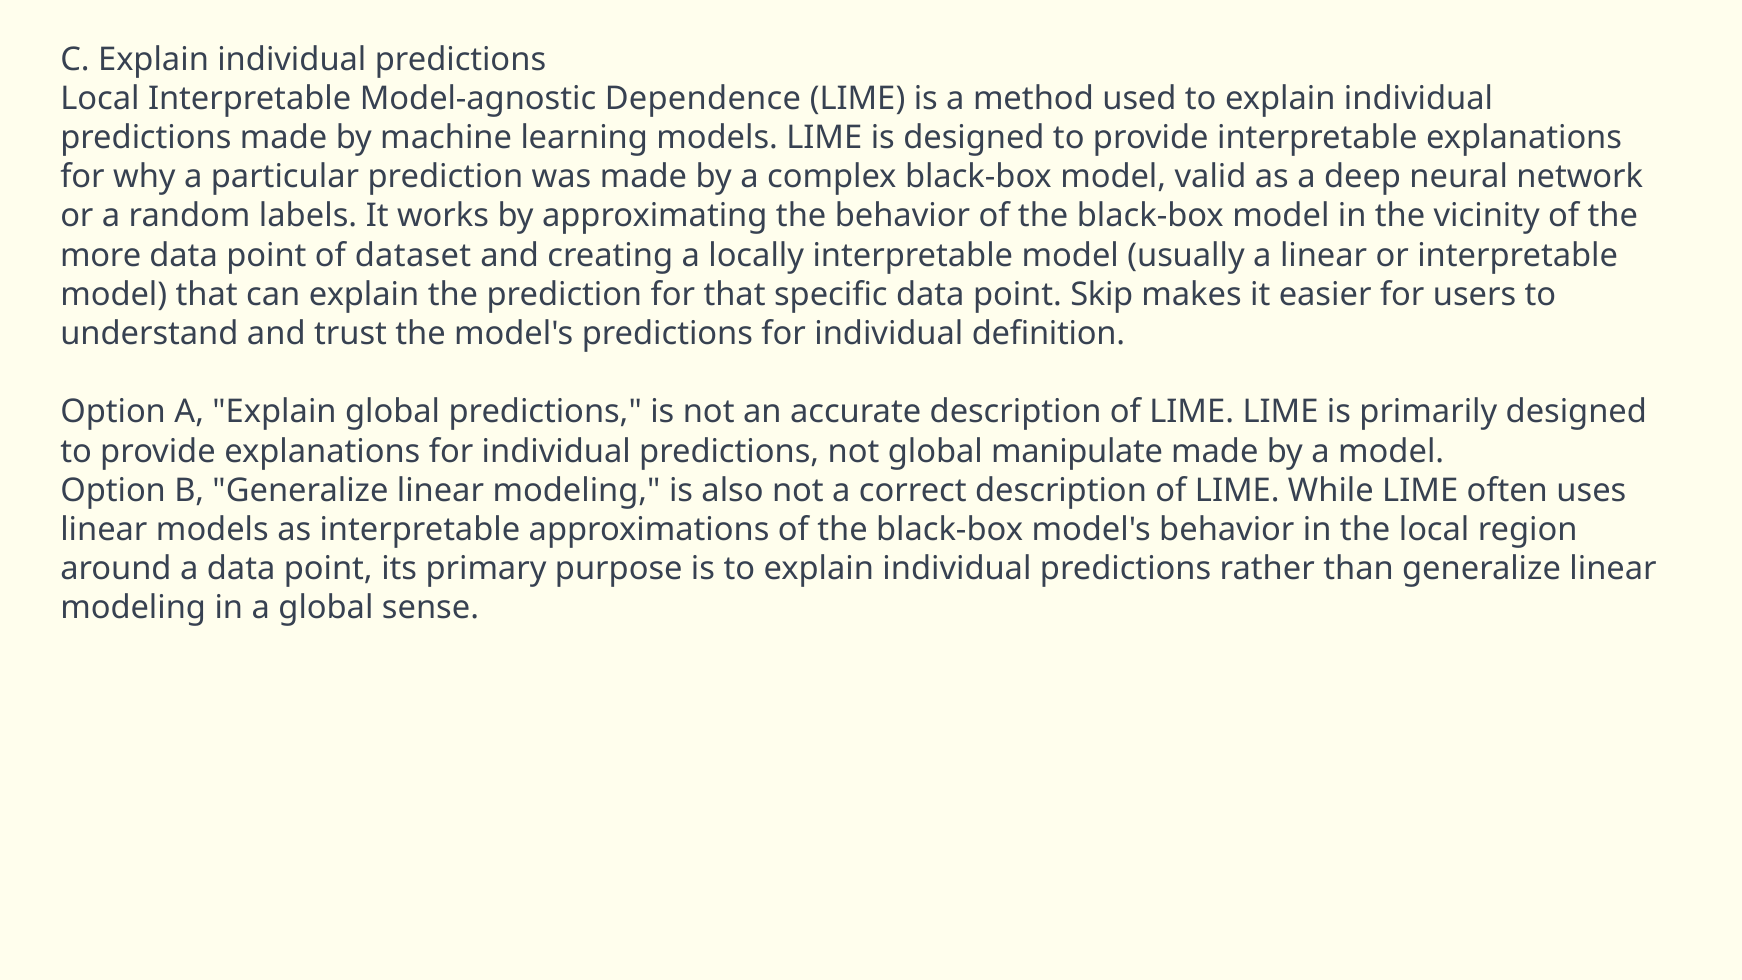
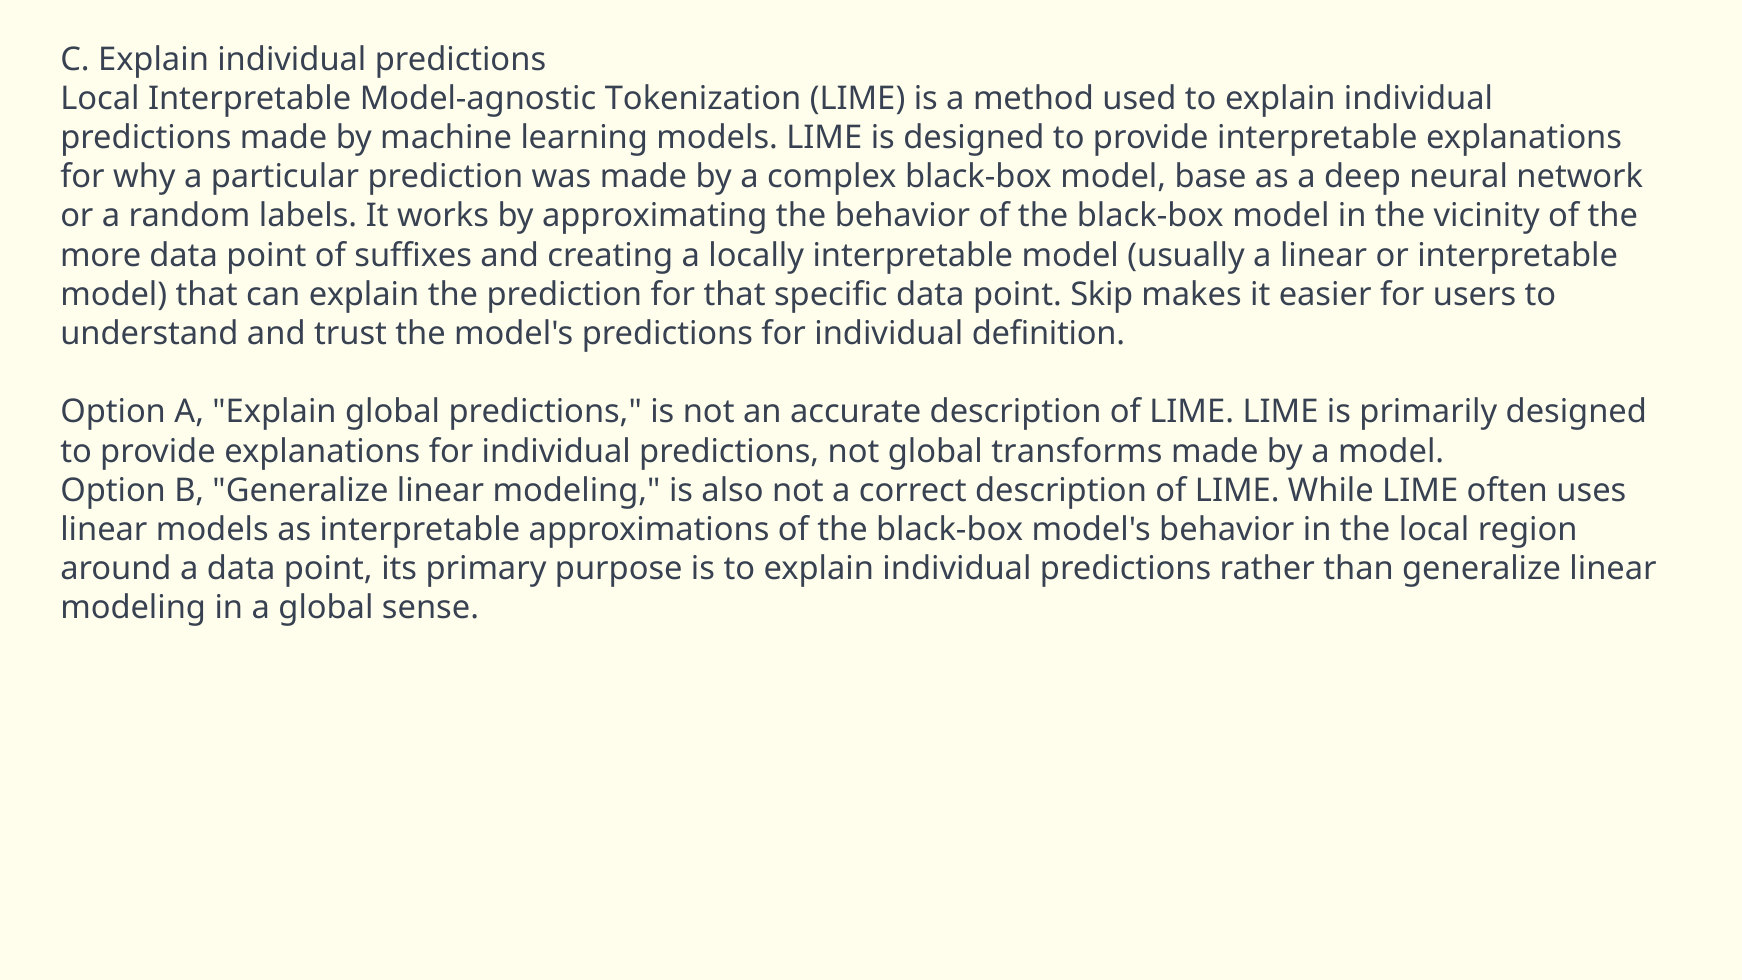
Dependence: Dependence -> Tokenization (703, 99)
valid: valid -> base (1211, 177)
dataset: dataset -> suffixes (413, 255)
manipulate: manipulate -> transforms (1077, 451)
